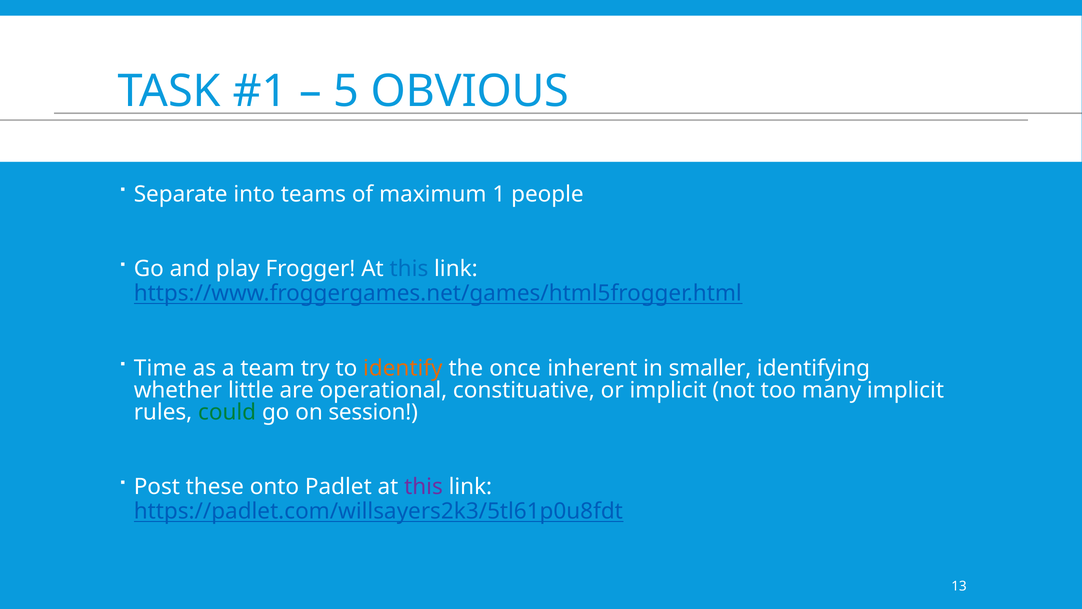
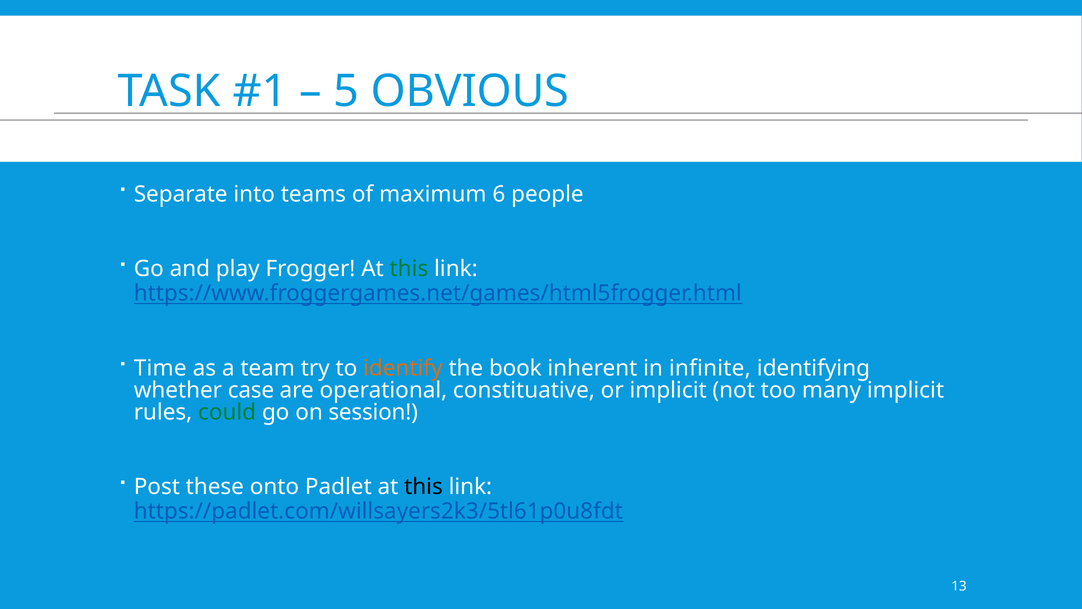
1: 1 -> 6 (499, 194)
this colour: blue -> green (409, 269)
once: once -> book (515, 368)
smaller: smaller -> infinite (710, 368)
little: little -> case (251, 390)
this colour: purple -> black (424, 487)
